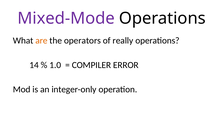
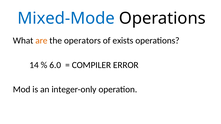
Mixed-Mode colour: purple -> blue (66, 18)
really: really -> exists (123, 41)
1.0: 1.0 -> 6.0 (55, 65)
